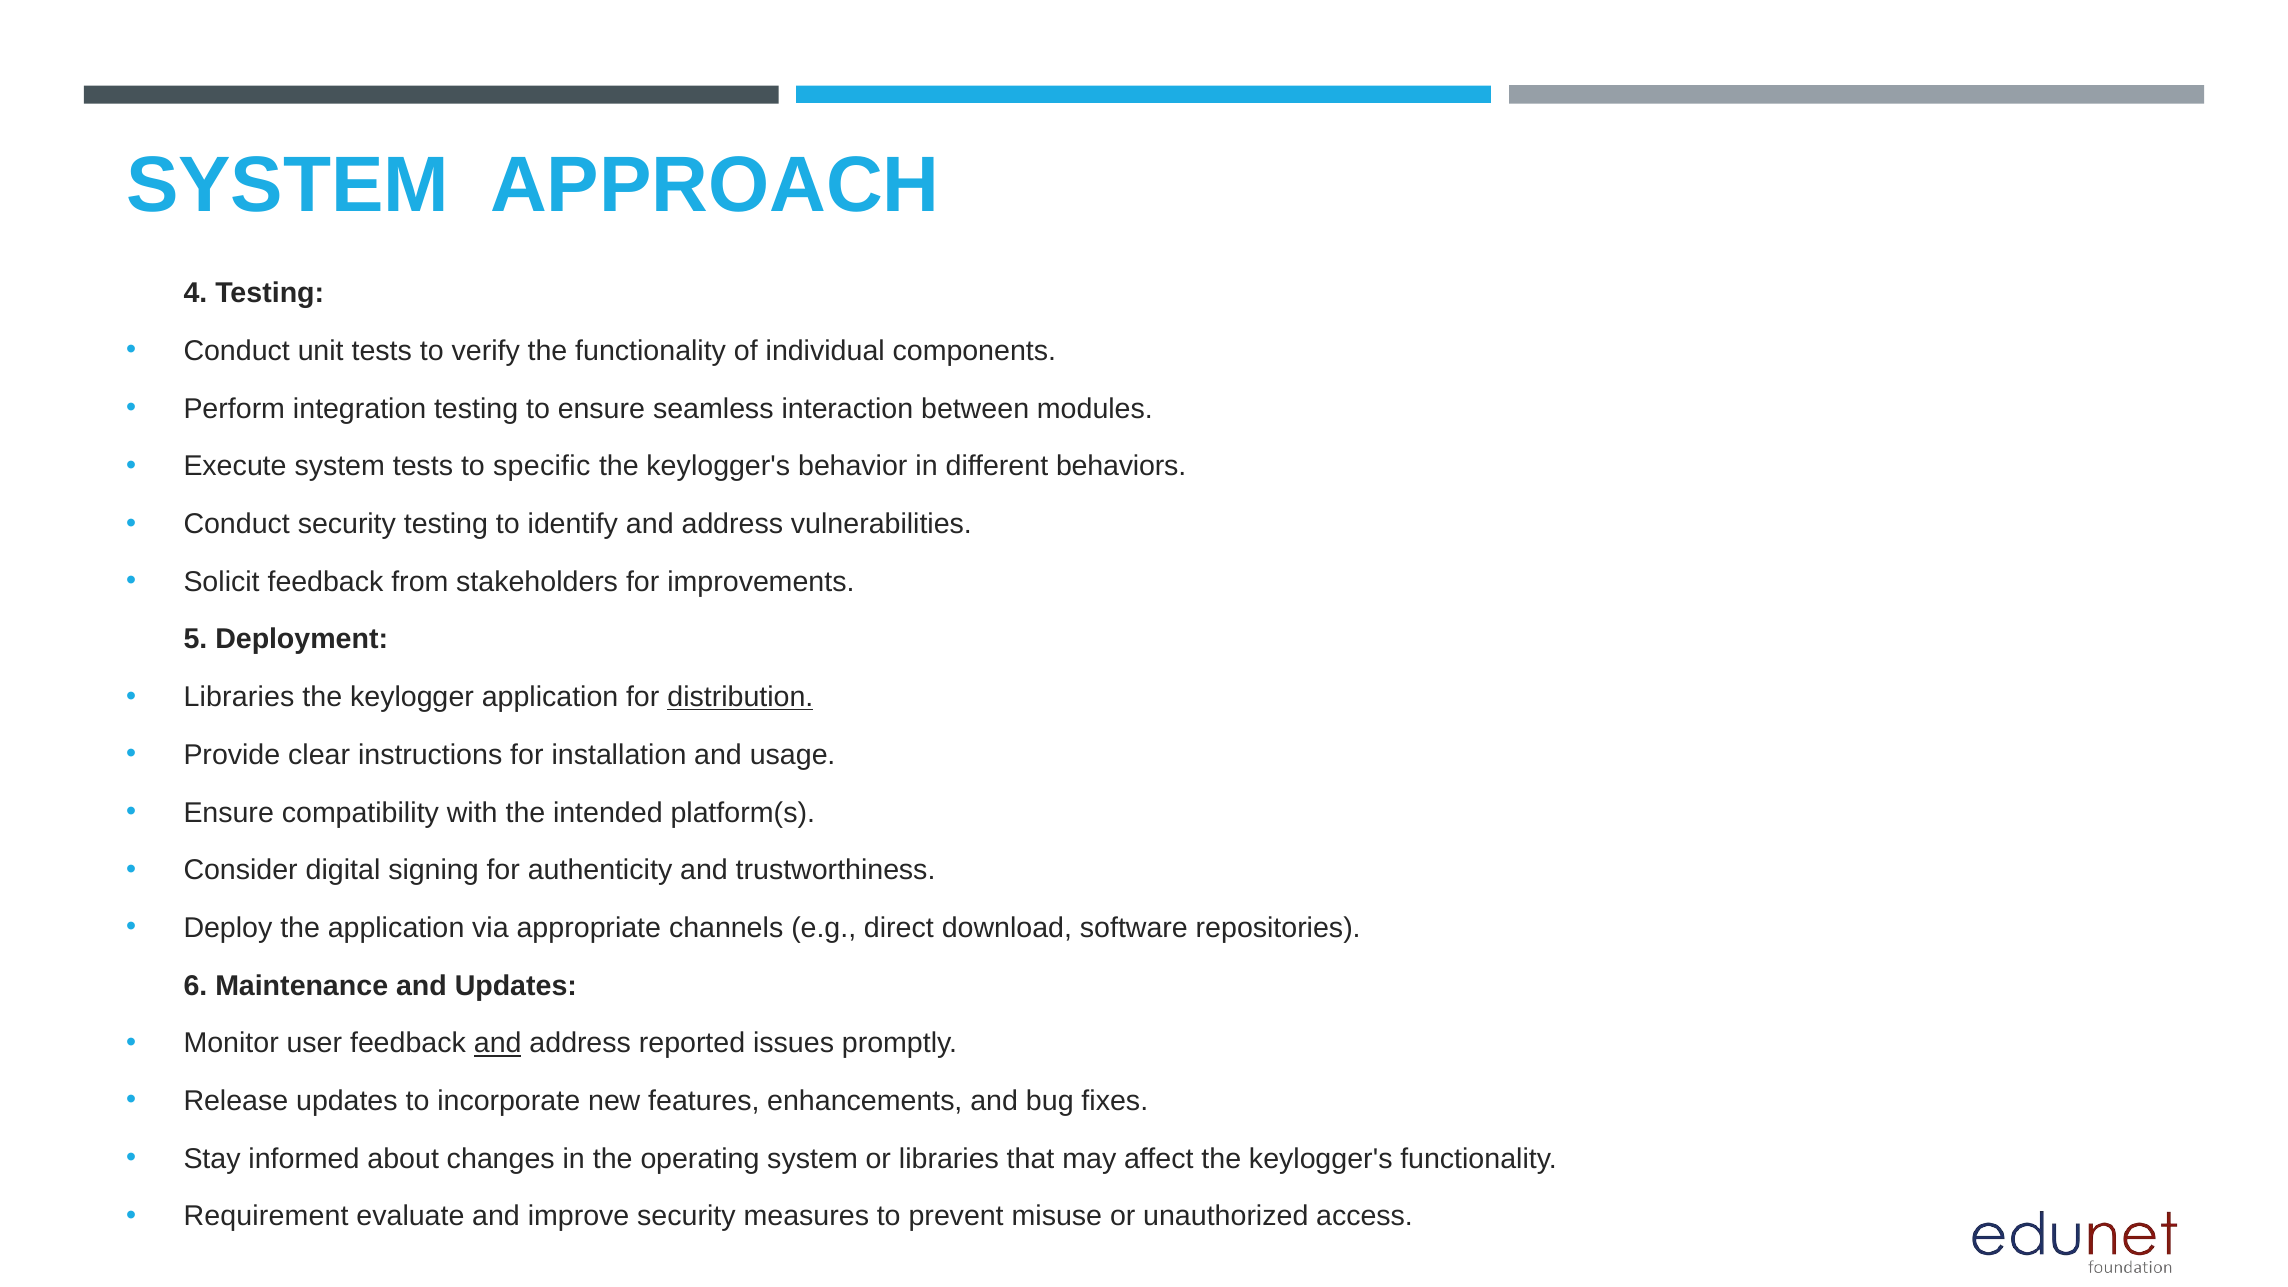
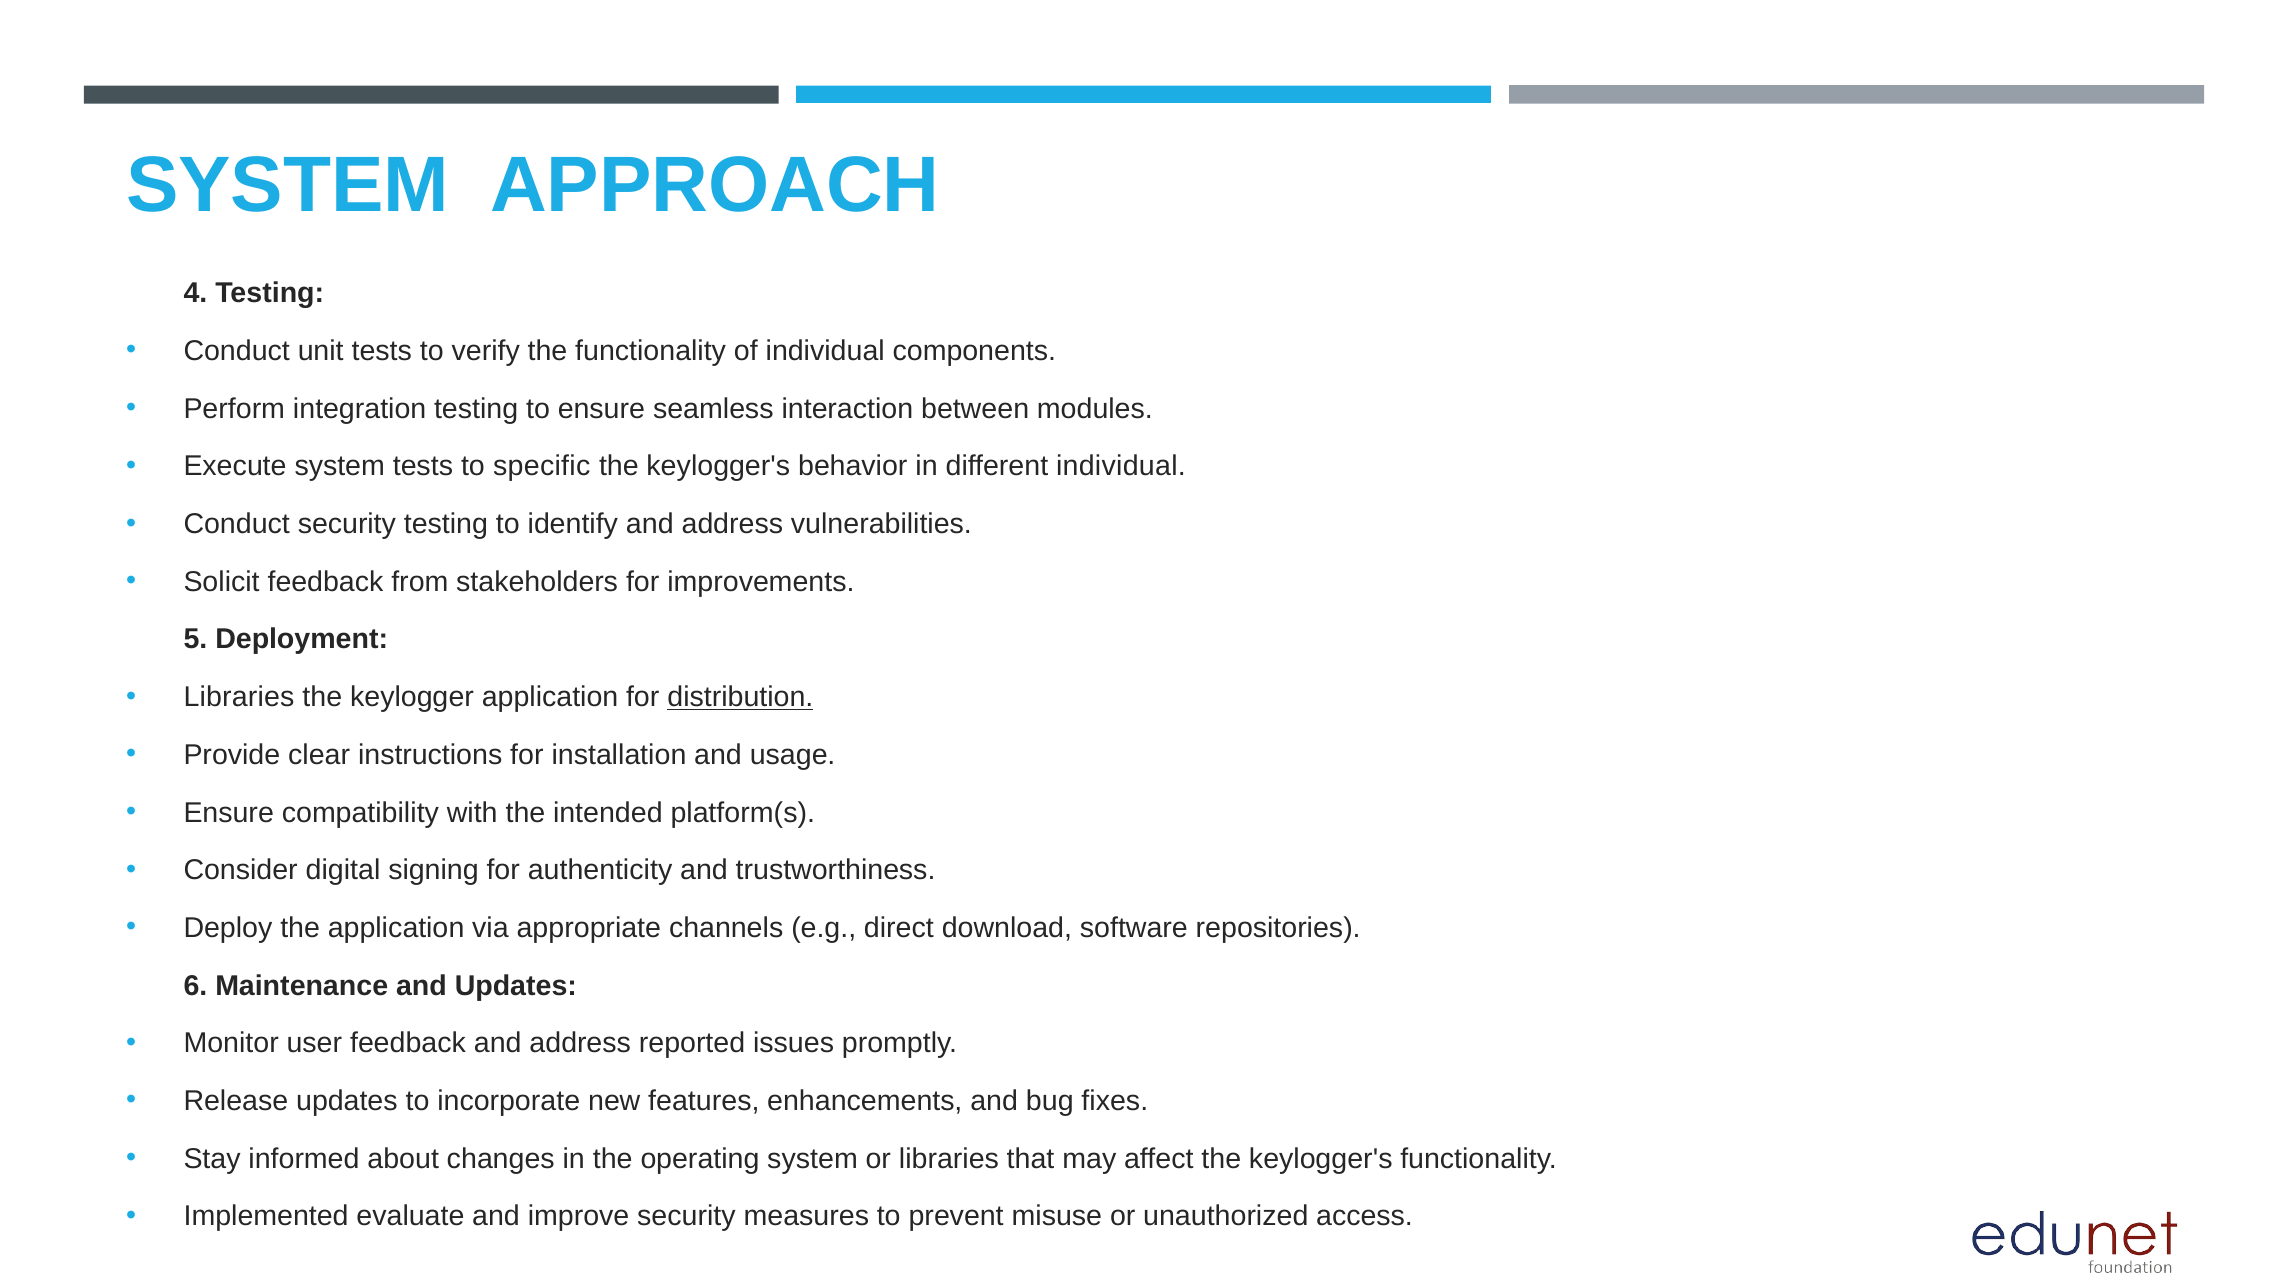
different behaviors: behaviors -> individual (1121, 466)
and underline: present -> none (498, 1043)
Requirement: Requirement -> Implemented (266, 1216)
